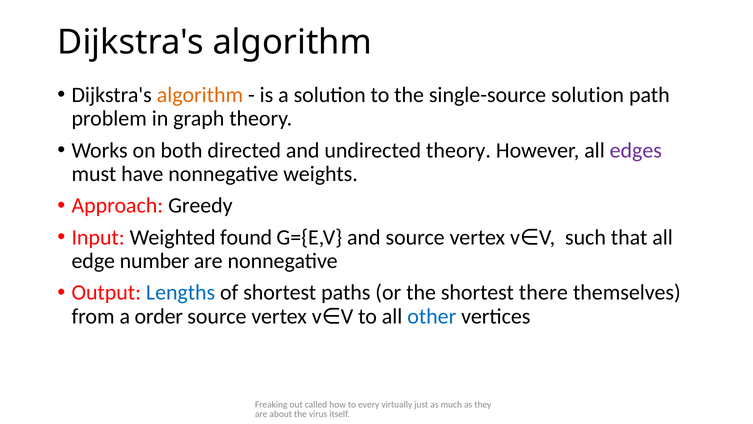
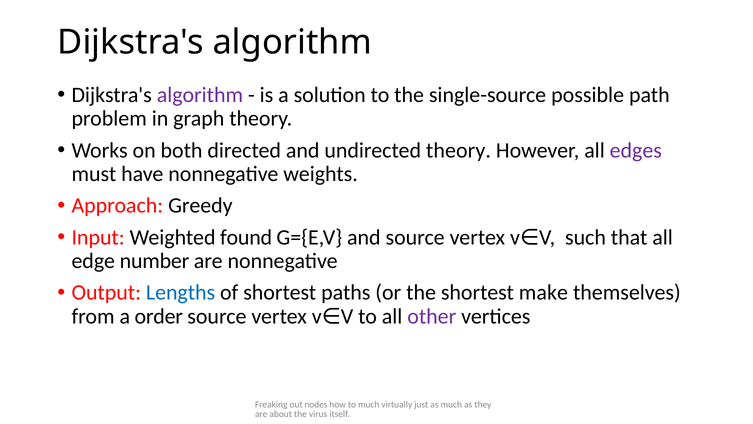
algorithm colour: orange -> purple (200, 95)
single-source solution: solution -> possible (588, 95)
there: there -> make (543, 292)
other colour: blue -> purple (432, 316)
called: called -> nodes (316, 404)
to every: every -> much (369, 404)
